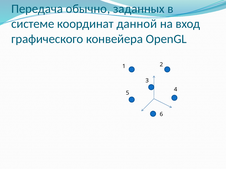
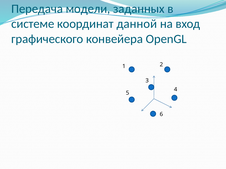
обычно: обычно -> модели (88, 9)
